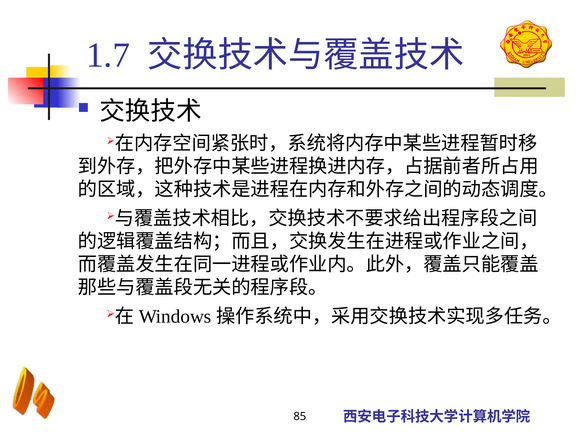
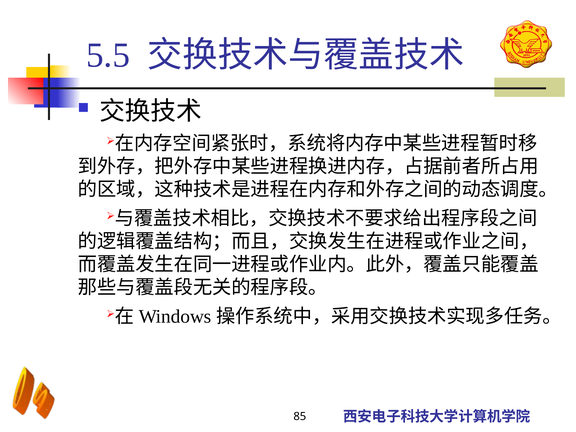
1.7: 1.7 -> 5.5 (108, 55)
